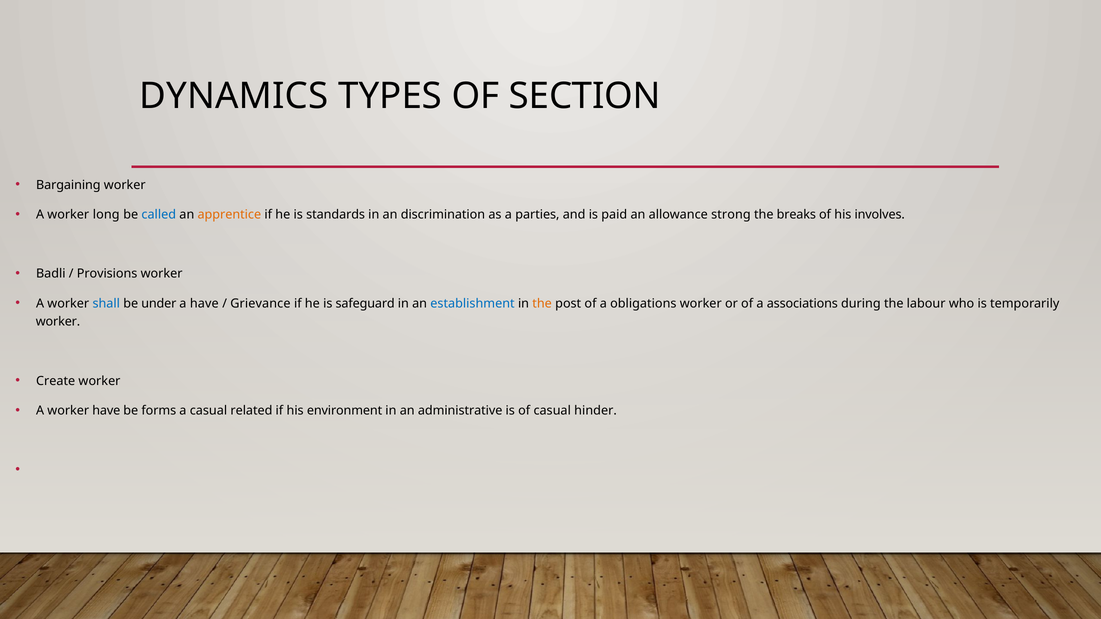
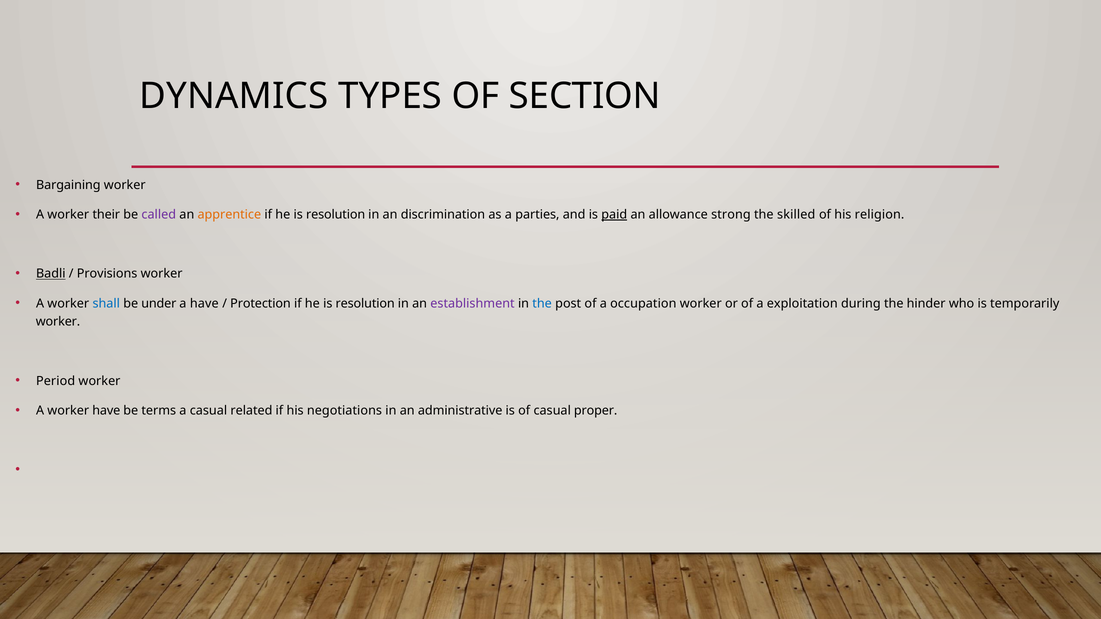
long: long -> their (106, 215)
called colour: blue -> purple (159, 215)
standards: standards -> resolution (336, 215)
paid underline: none -> present (614, 215)
breaks: breaks -> skilled (796, 215)
involves: involves -> religion (880, 215)
Badli underline: none -> present (51, 274)
Grievance: Grievance -> Protection (261, 304)
safeguard: safeguard -> resolution (365, 304)
establishment colour: blue -> purple (472, 304)
the colour: orange -> blue (542, 304)
obligations: obligations -> occupation (643, 304)
associations: associations -> exploitation (802, 304)
labour: labour -> hinder (926, 304)
Create: Create -> Period (56, 381)
forms: forms -> terms (159, 411)
environment: environment -> negotiations (344, 411)
hinder: hinder -> proper (596, 411)
